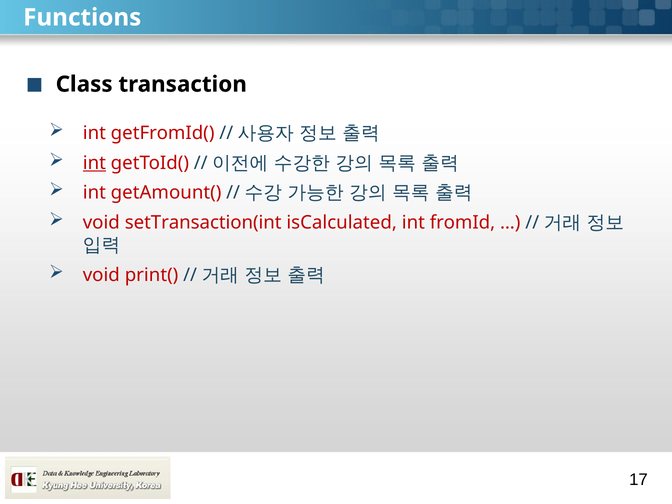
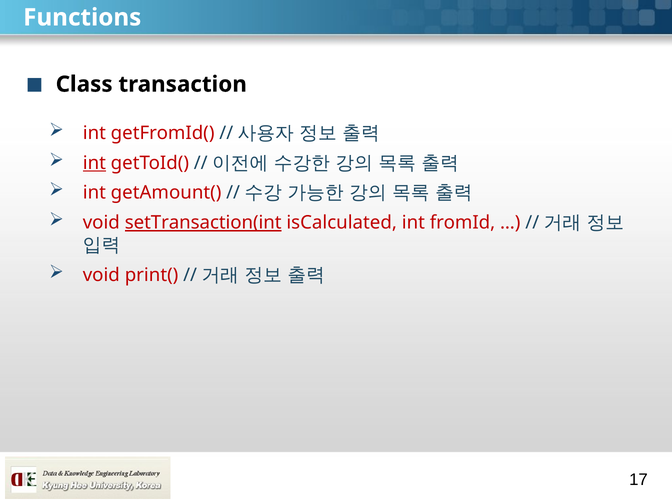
setTransaction(int underline: none -> present (203, 223)
